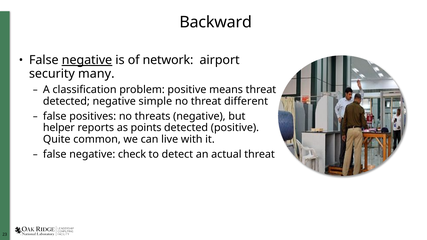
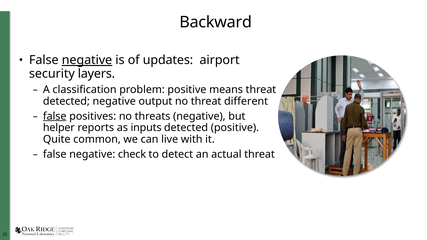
network: network -> updates (168, 60)
many: many -> layers (96, 74)
simple: simple -> output (155, 101)
false underline: none -> present (55, 116)
points: points -> inputs (146, 128)
